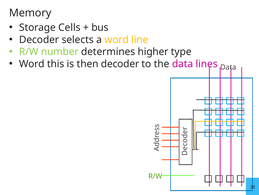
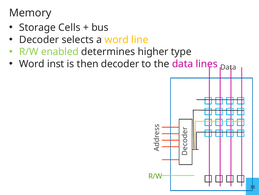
number: number -> enabled (60, 52)
this: this -> inst (56, 64)
